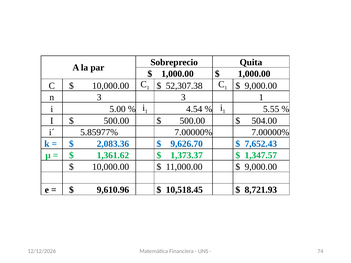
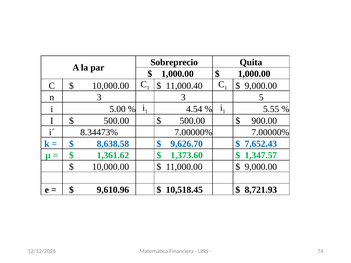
52,307.38: 52,307.38 -> 11,000.40 (184, 86)
3 1: 1 -> 5 (261, 97)
504.00: 504.00 -> 900.00 (264, 121)
5.85977%: 5.85977% -> 8.34473% (99, 132)
2,083.36: 2,083.36 -> 8,638.58 (113, 144)
1,373.37: 1,373.37 -> 1,373.60 (187, 155)
